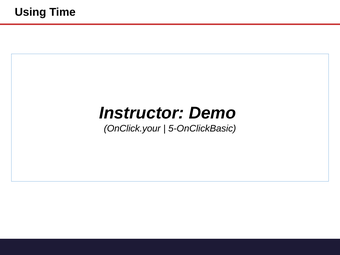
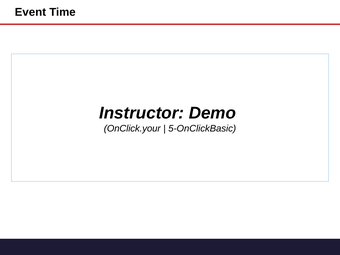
Using: Using -> Event (30, 12)
